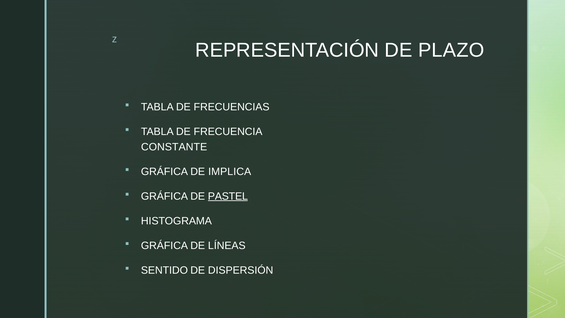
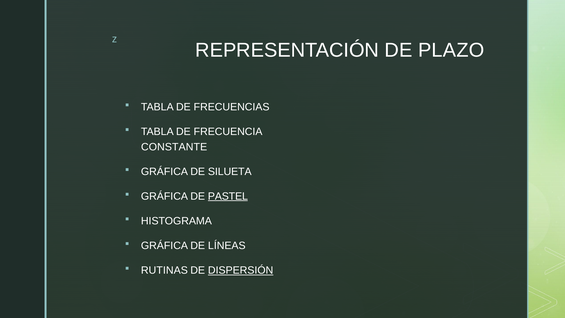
IMPLICA: IMPLICA -> SILUETA (230, 171)
SENTIDO: SENTIDO -> RUTINAS (164, 270)
DISPERSIÓN underline: none -> present (241, 270)
